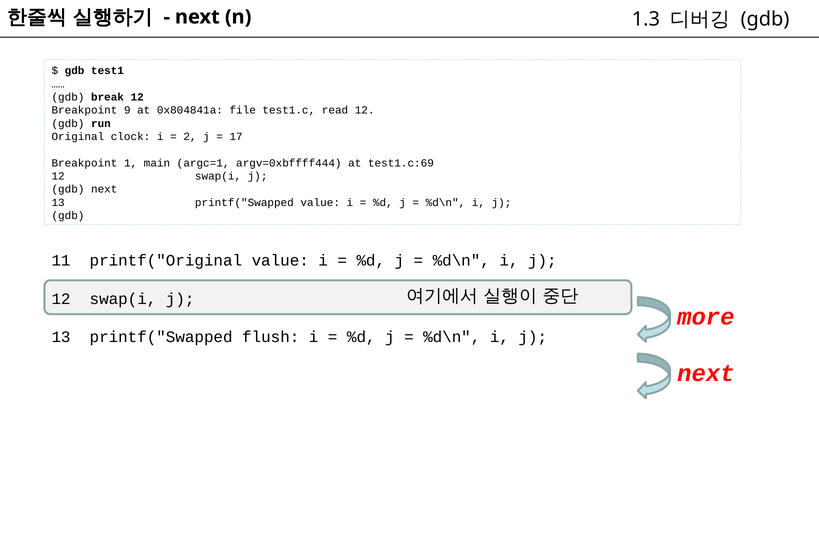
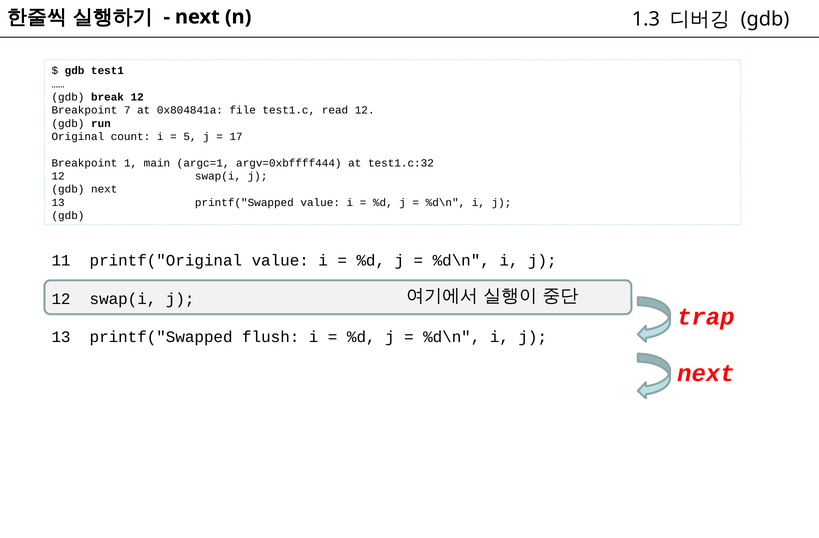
9: 9 -> 7 (127, 110)
clock: clock -> count (131, 137)
2: 2 -> 5 (190, 137)
test1.c:69: test1.c:69 -> test1.c:32 (401, 163)
more: more -> trap (706, 317)
